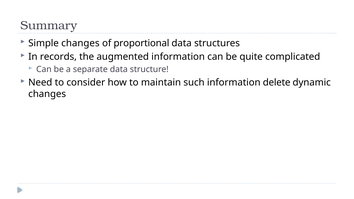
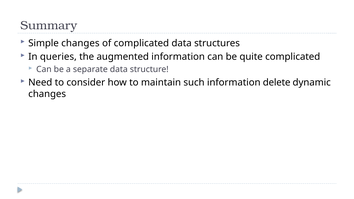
of proportional: proportional -> complicated (141, 43)
records: records -> queries (58, 57)
